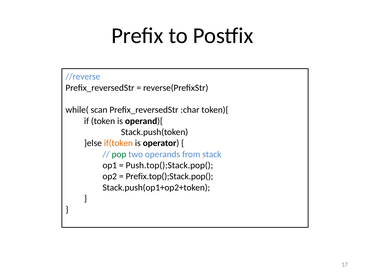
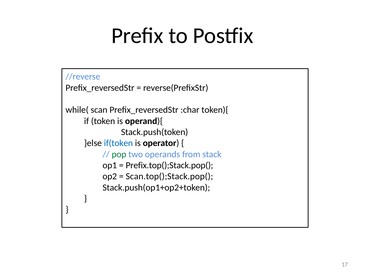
if(token colour: orange -> blue (118, 143)
Push.top();Stack.pop(: Push.top();Stack.pop( -> Prefix.top();Stack.pop( (169, 166)
Prefix.top();Stack.pop(: Prefix.top();Stack.pop( -> Scan.top();Stack.pop( (169, 177)
